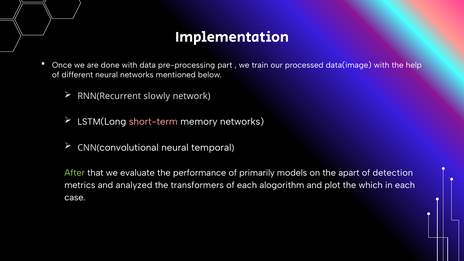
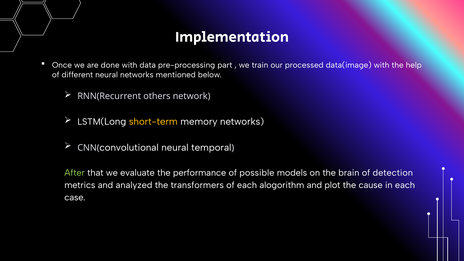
slowly: slowly -> others (157, 96)
short-term colour: pink -> yellow (153, 122)
primarily: primarily -> possible (257, 173)
apart: apart -> brain (349, 173)
which: which -> cause (371, 185)
